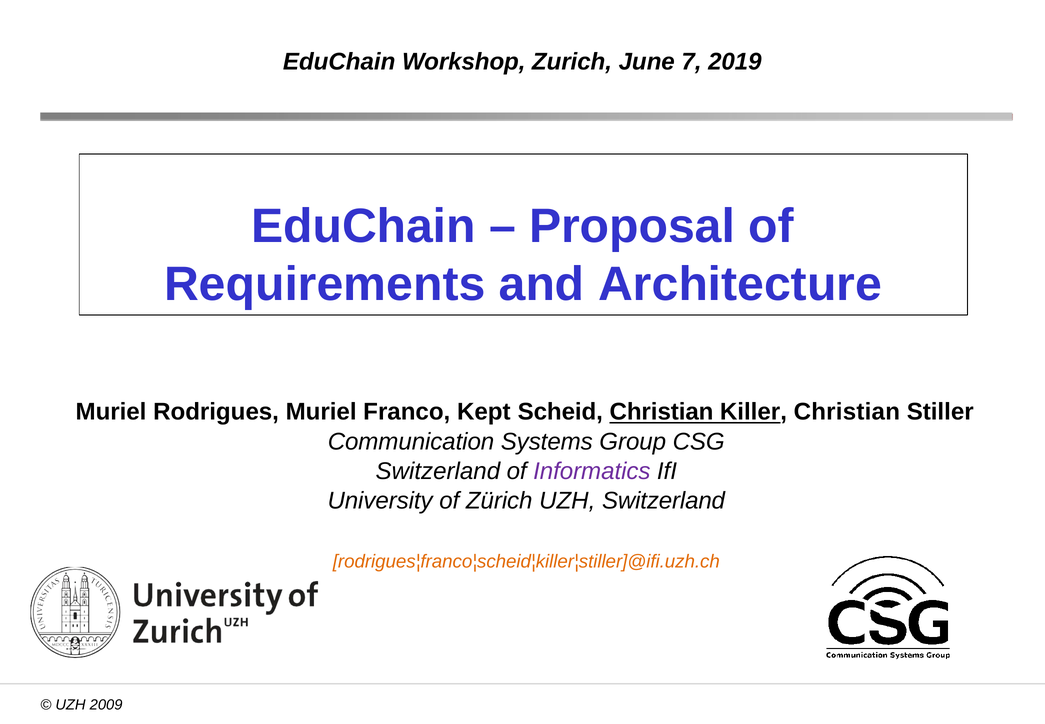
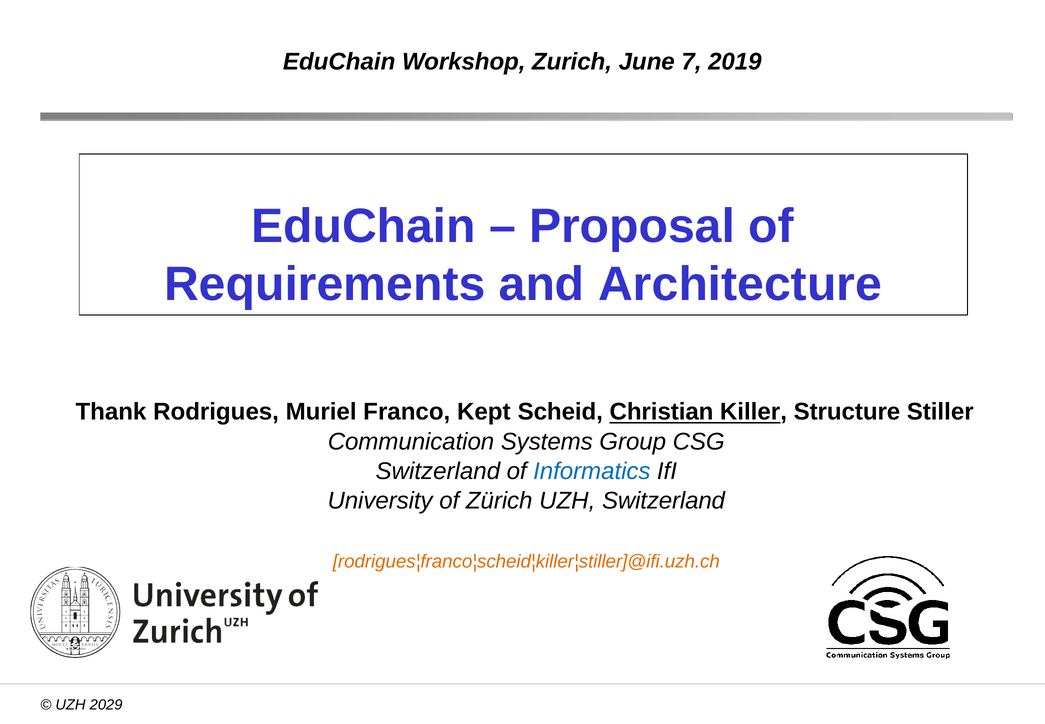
Muriel: Muriel -> Thank (111, 412)
Killer Christian: Christian -> Structure (847, 412)
Informatics colour: purple -> blue (592, 471)
2009: 2009 -> 2029 (106, 704)
